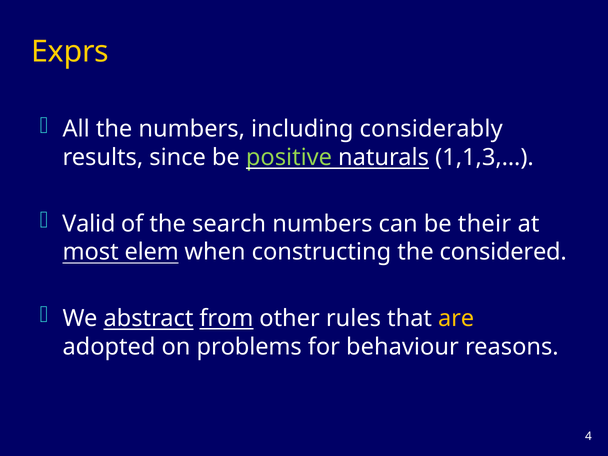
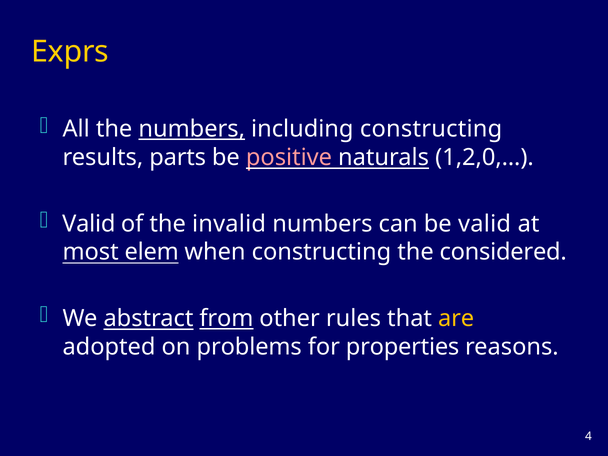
numbers underline: none -> present (192, 129)
including considerably: considerably -> constructing (431, 129)
since: since -> parts (178, 158)
positive colour: light green -> pink (289, 158)
1,1,3,…: 1,1,3,… -> 1,2,0,… (484, 158)
search: search -> invalid (229, 224)
be their: their -> valid (485, 224)
behaviour: behaviour -> properties (403, 347)
